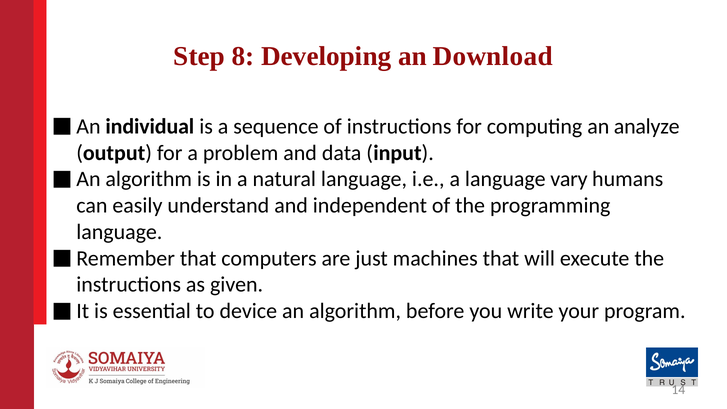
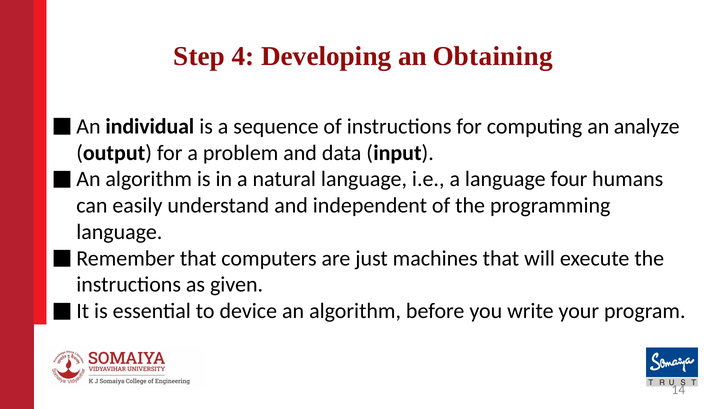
8: 8 -> 4 (243, 56)
Download: Download -> Obtaining (493, 56)
vary: vary -> four (569, 179)
